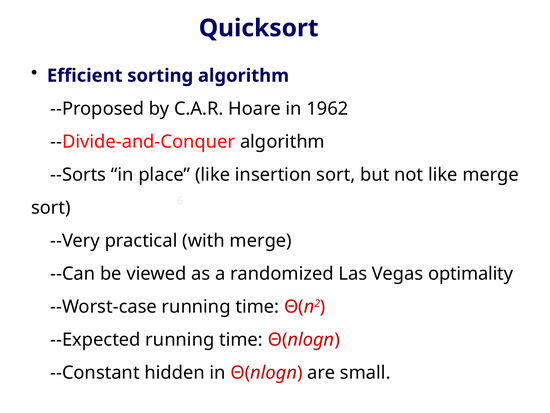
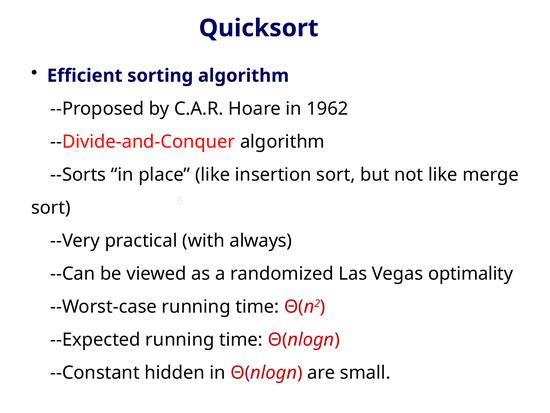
with merge: merge -> always (261, 241)
